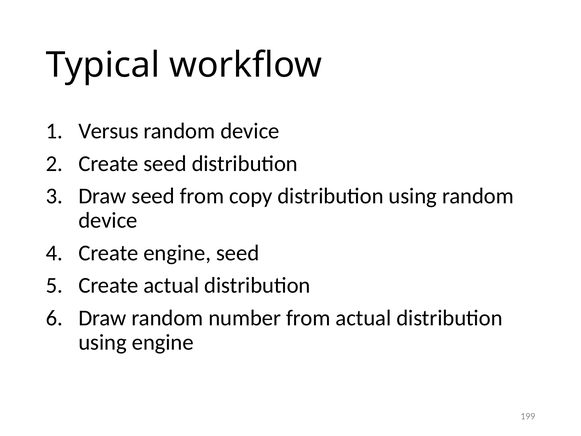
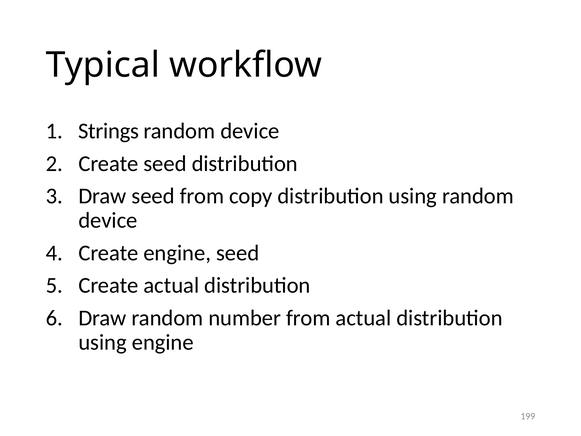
Versus: Versus -> Strings (109, 131)
